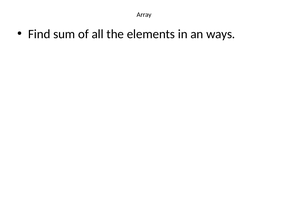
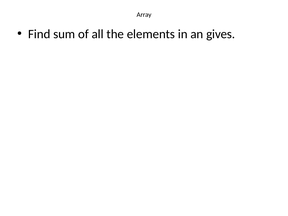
ways: ways -> gives (221, 34)
